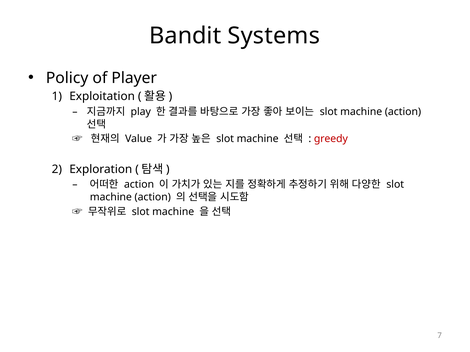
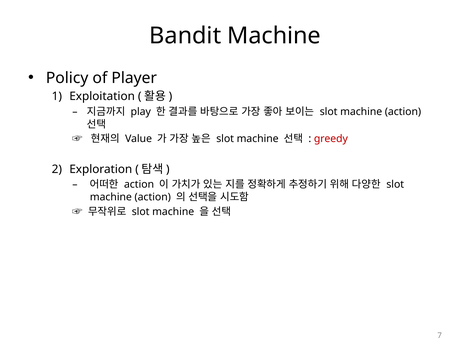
Bandit Systems: Systems -> Machine (274, 36)
